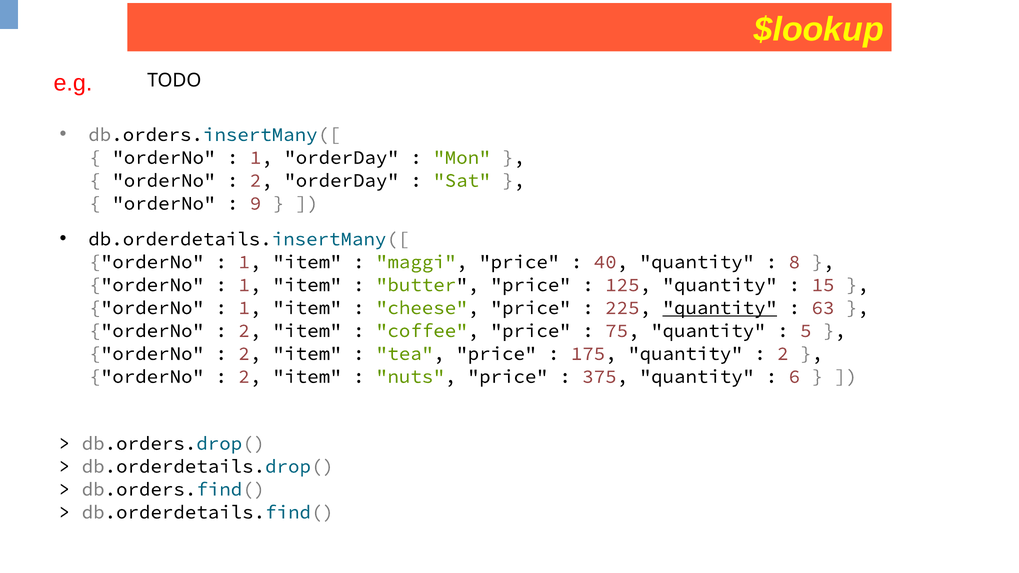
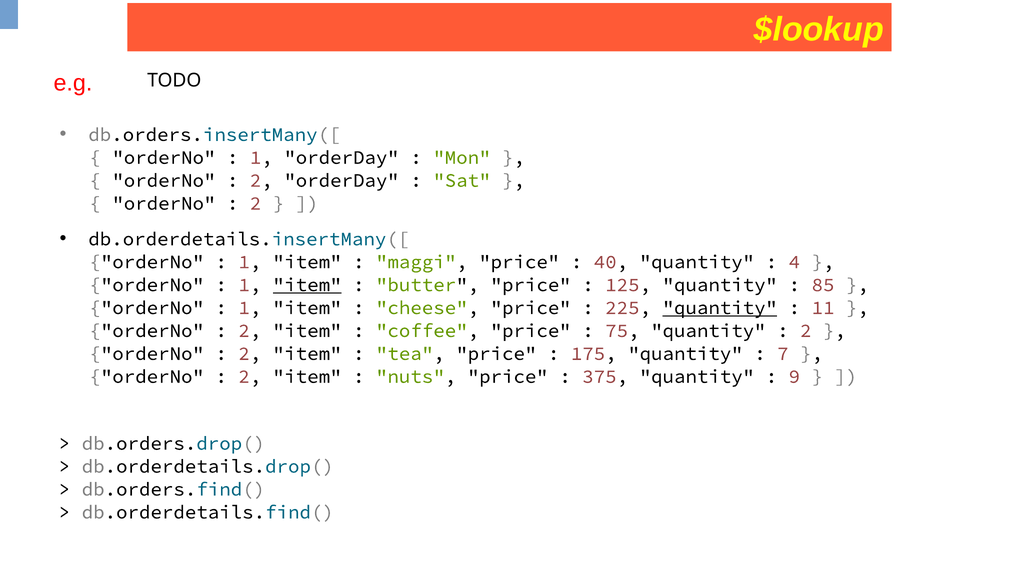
9: 9 -> 2 (256, 203)
8: 8 -> 4 (794, 262)
item underline: none -> present (307, 285)
15: 15 -> 85 (823, 285)
63: 63 -> 11 (823, 308)
5: 5 -> 2 (806, 331)
2: 2 -> 7 (783, 354)
6: 6 -> 9 (794, 377)
